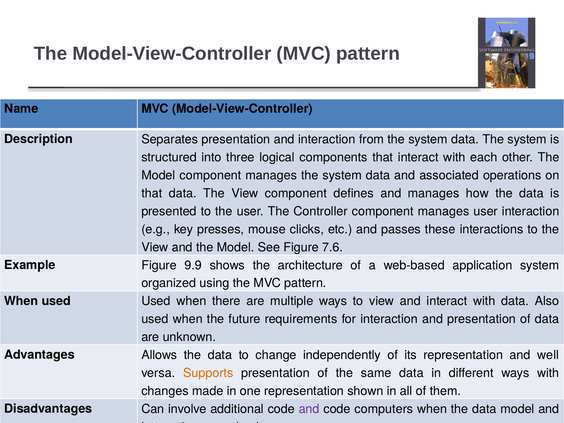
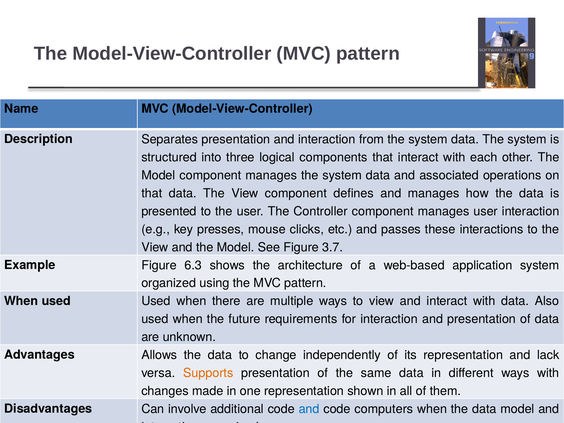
7.6: 7.6 -> 3.7 (333, 247)
9.9: 9.9 -> 6.3 (193, 265)
well: well -> lack (548, 355)
and colour: purple -> blue (309, 409)
